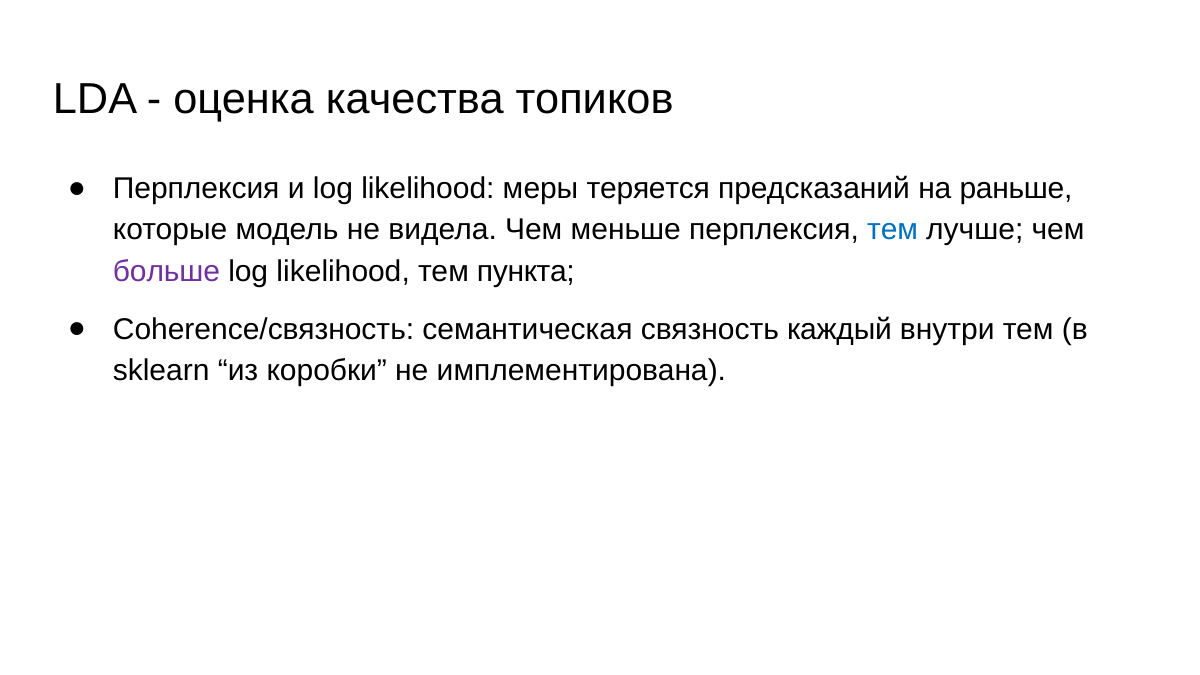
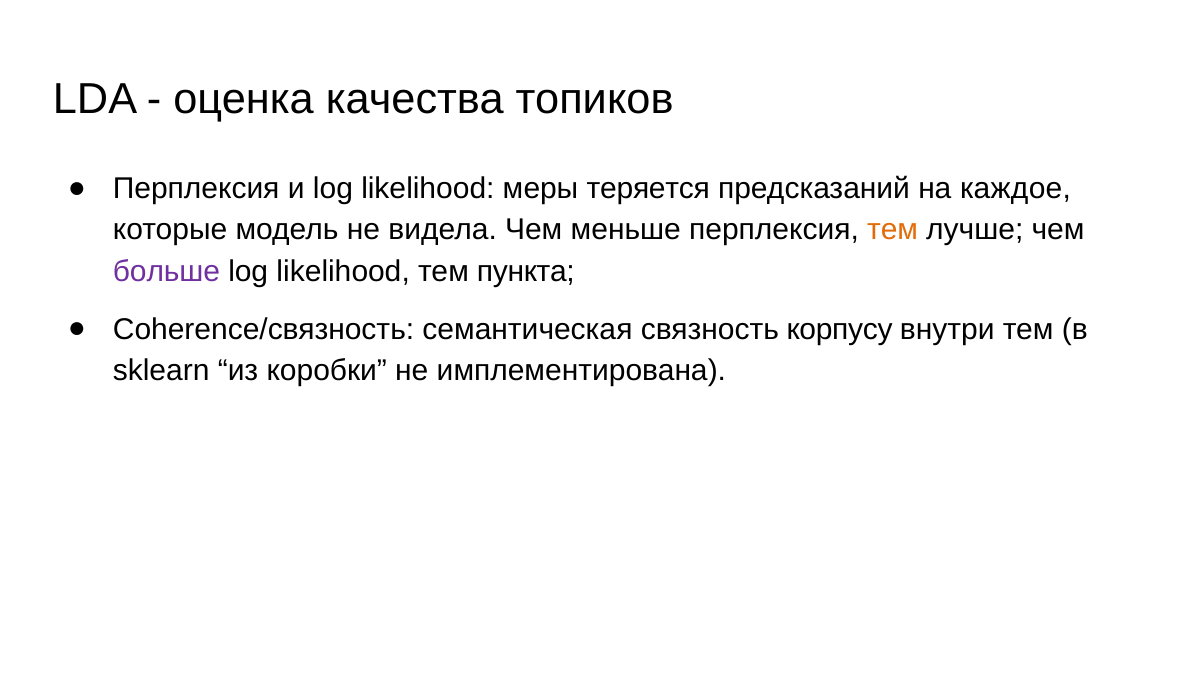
раньше: раньше -> каждое (1016, 189)
тем colour: blue -> orange (893, 230)
каждый: каждый -> корпусу (840, 330)
